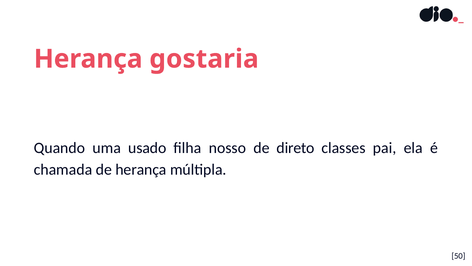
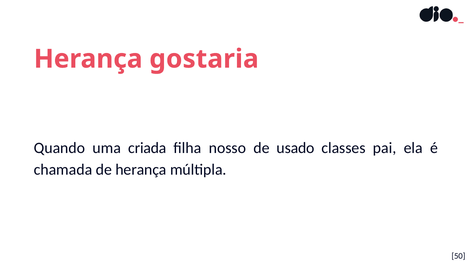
usado: usado -> criada (147, 148)
direto: direto -> usado (296, 148)
